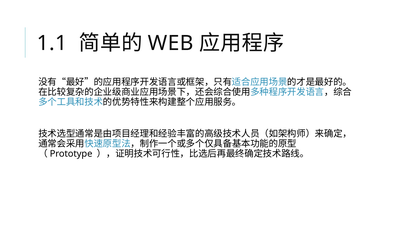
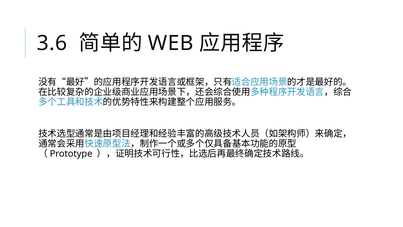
1.1: 1.1 -> 3.6 (52, 43)
